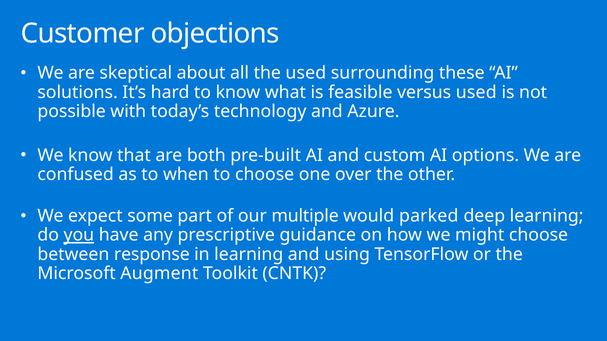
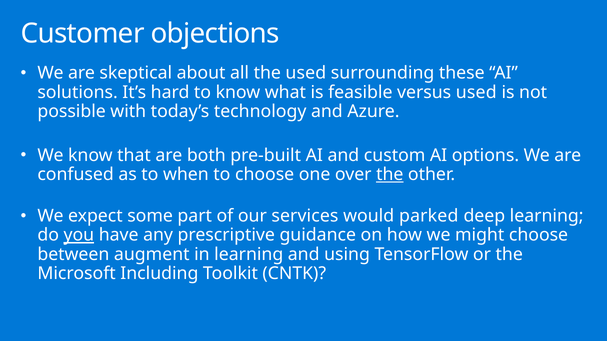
the underline: none -> present (390, 175)
multiple: multiple -> services (305, 216)
response: response -> augment (152, 255)
Augment: Augment -> Including (159, 274)
